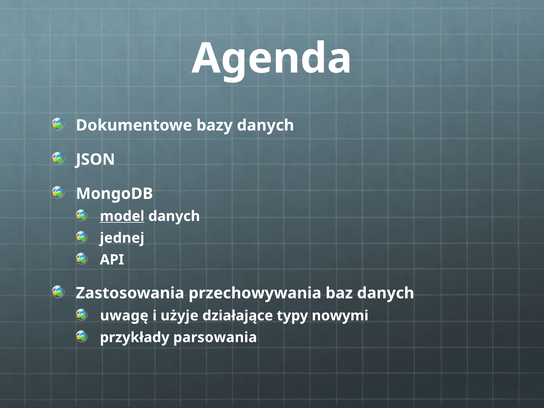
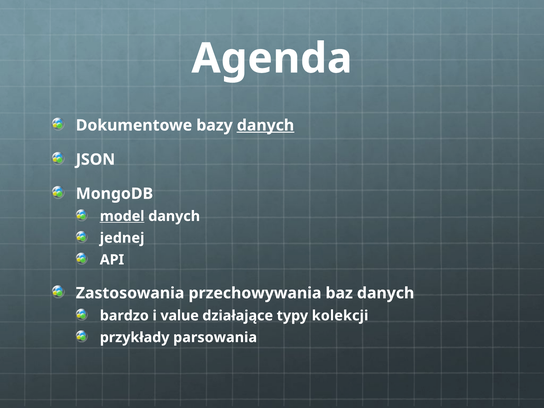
danych underline: none -> present (266, 125)
uwagę: uwagę -> bardzo (124, 316)
użyje: użyje -> value (180, 316)
nowymi: nowymi -> kolekcji (340, 316)
